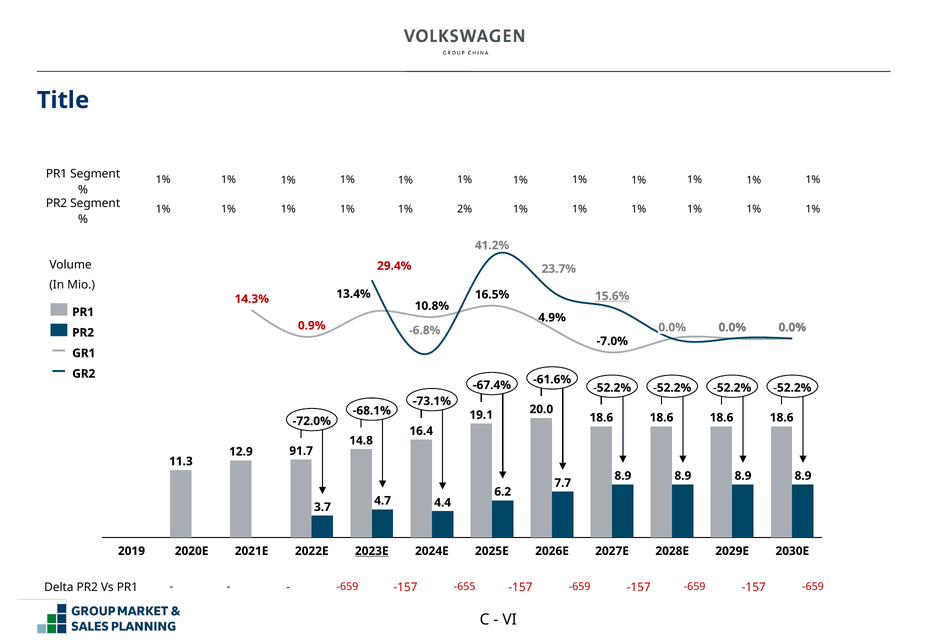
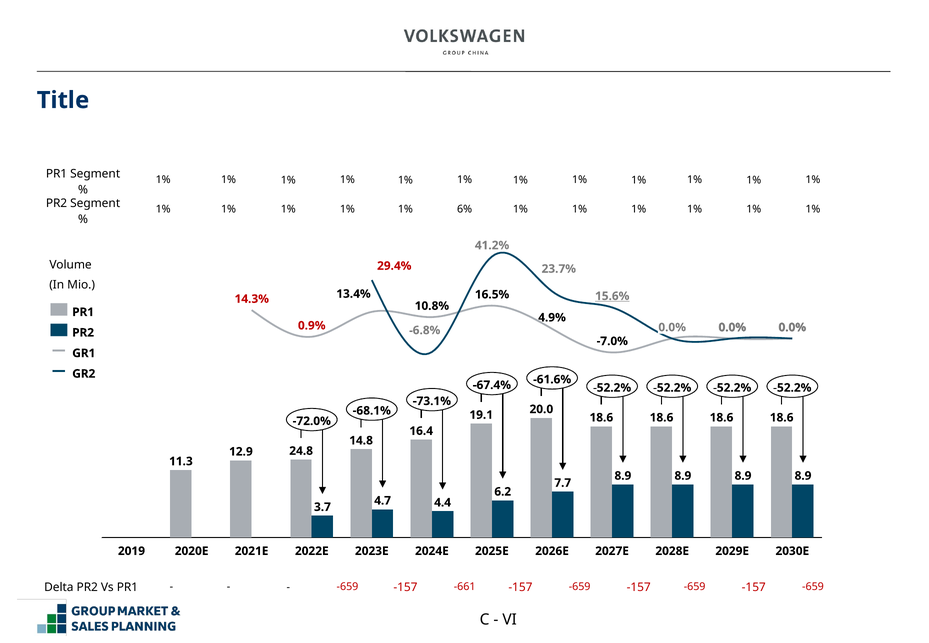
2%: 2% -> 6% (465, 209)
91.7: 91.7 -> 24.8 (301, 451)
2023E underline: present -> none (372, 551)
-655: -655 -> -661 (465, 587)
